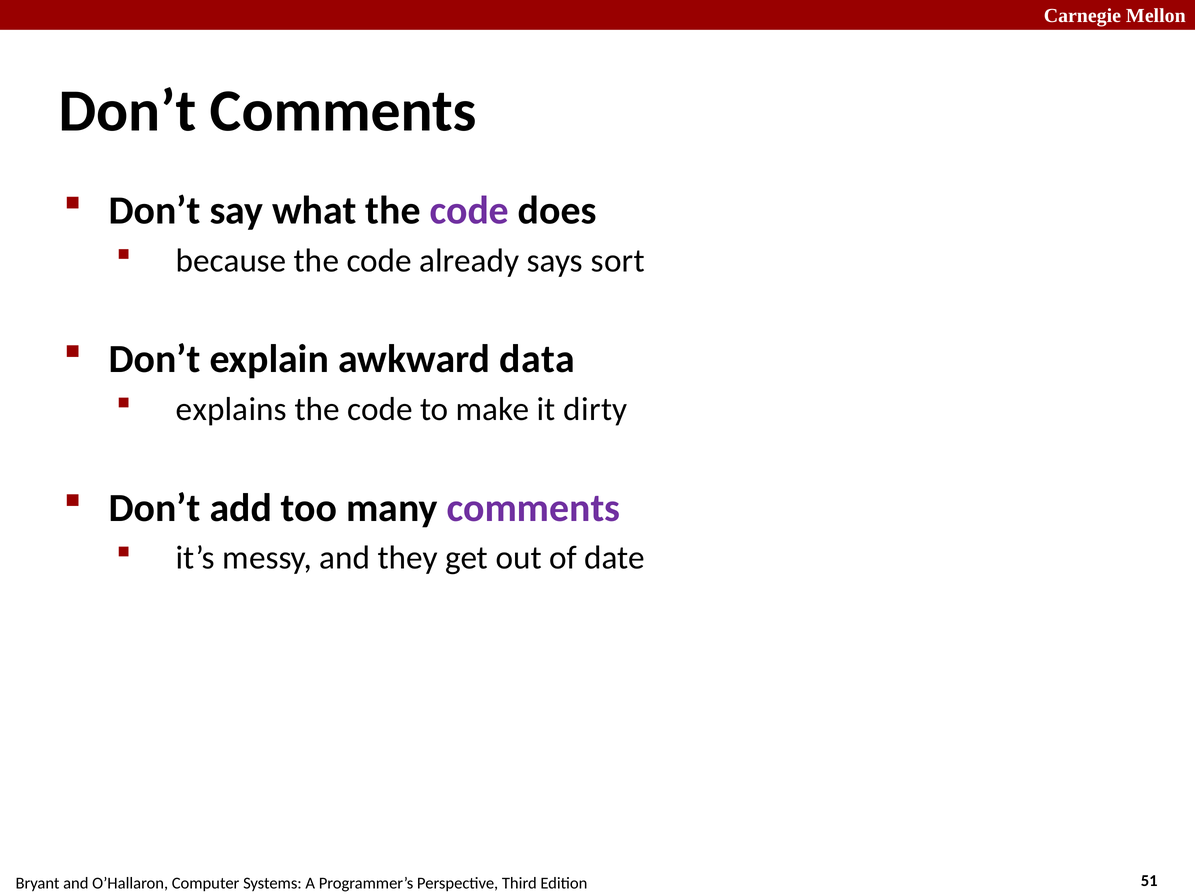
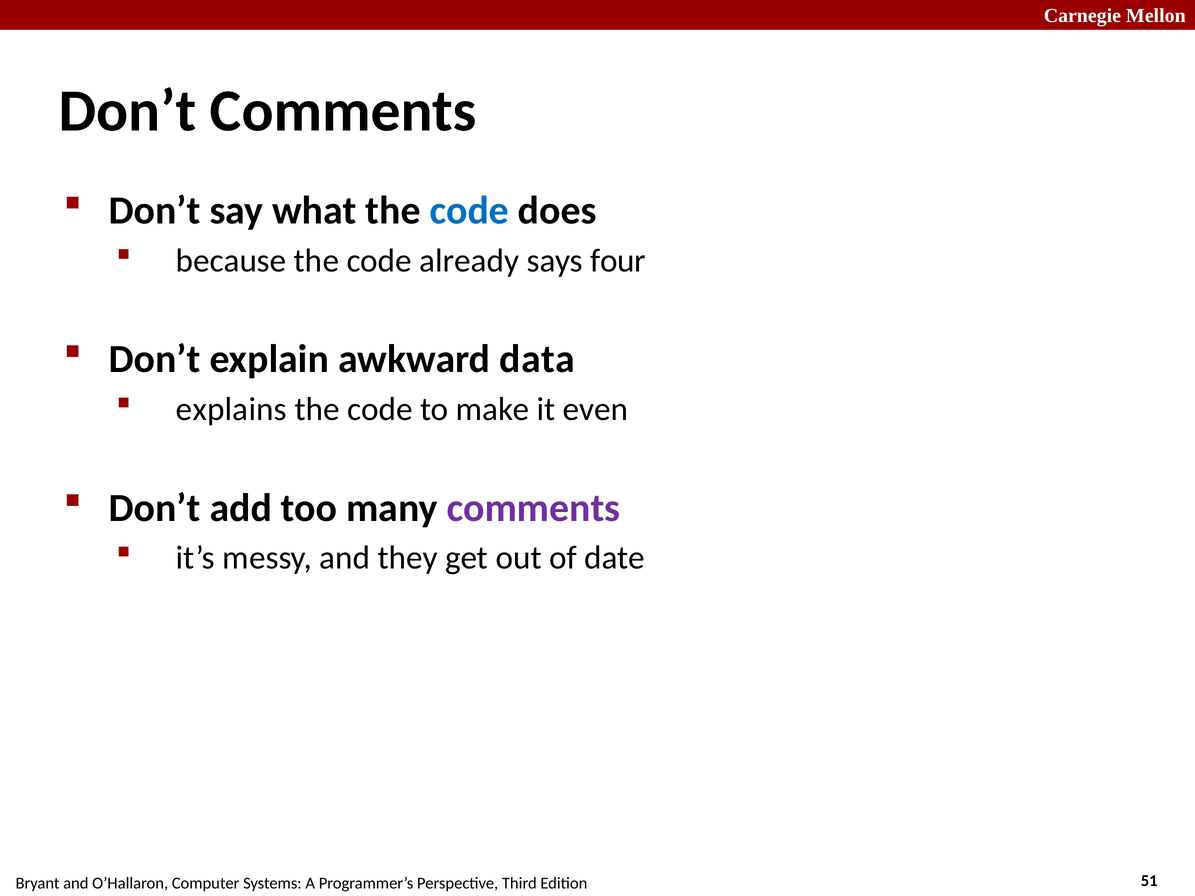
code colour: purple -> blue (469, 211)
sort: sort -> four (618, 261)
dirty: dirty -> even (596, 409)
